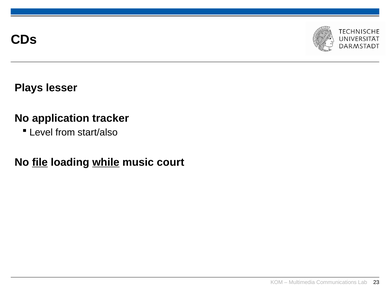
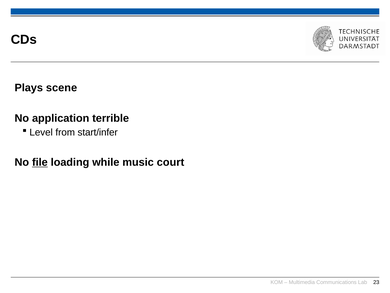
lesser: lesser -> scene (62, 88)
tracker: tracker -> terrible (111, 118)
start/also: start/also -> start/infer (98, 132)
while underline: present -> none (106, 162)
